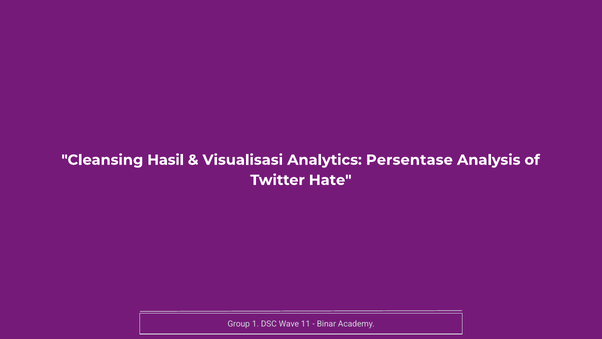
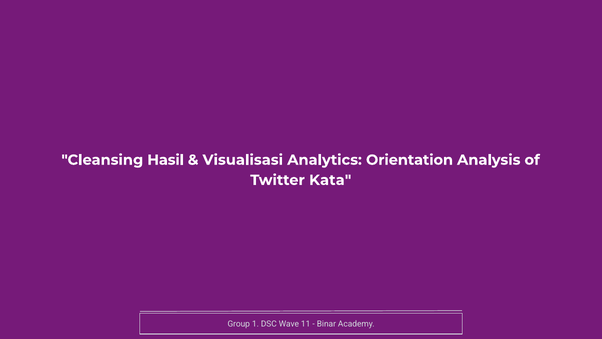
Persentase: Persentase -> Orientation (410, 160)
Hate: Hate -> Kata (330, 180)
